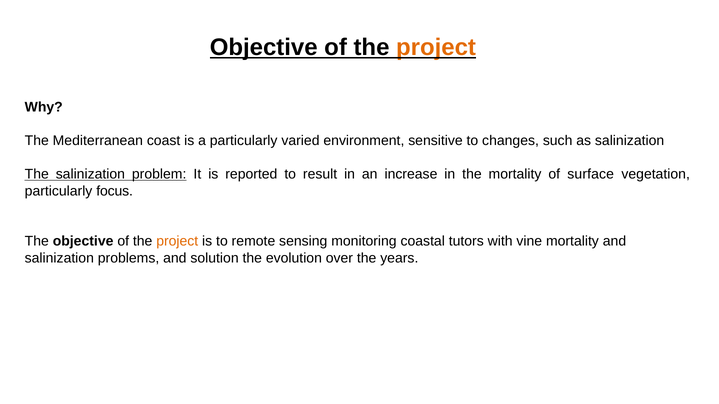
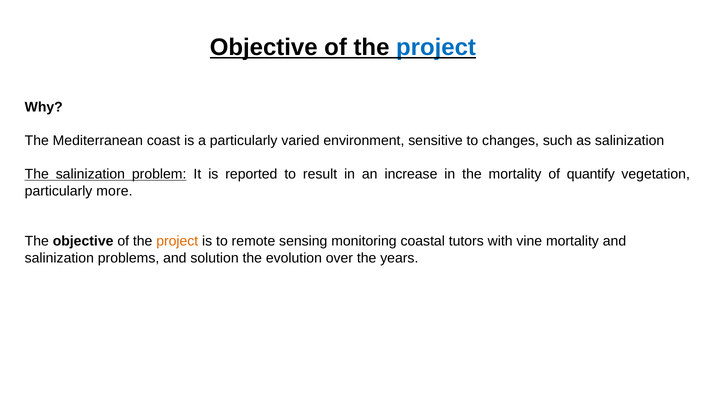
project colour: orange -> blue (436, 47)
surface: surface -> quantify (591, 174)
focus: focus -> more (114, 191)
